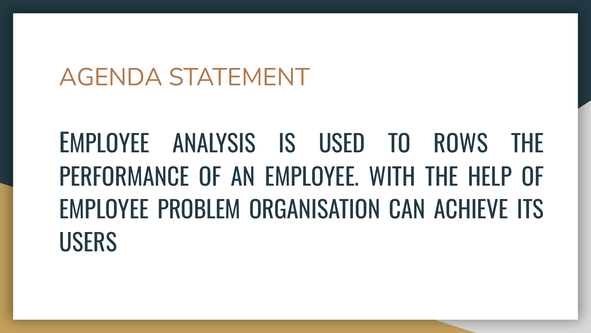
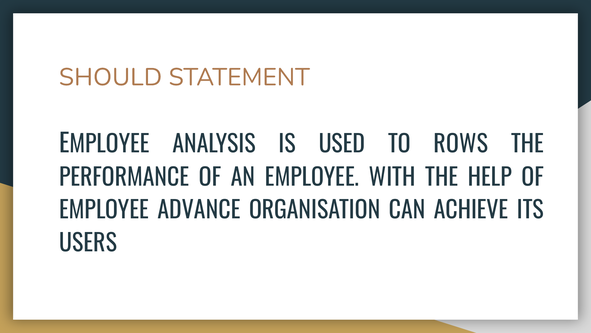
AGENDA: AGENDA -> SHOULD (110, 77)
PROBLEM: PROBLEM -> ADVANCE (199, 210)
